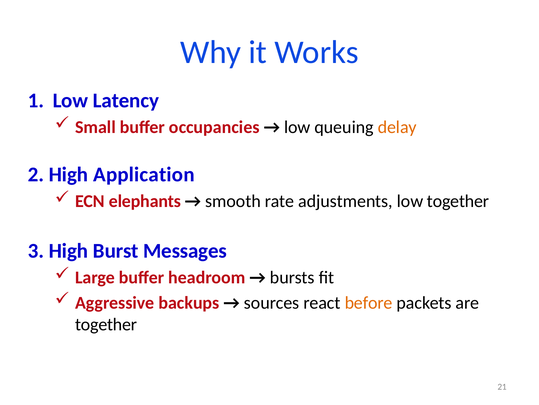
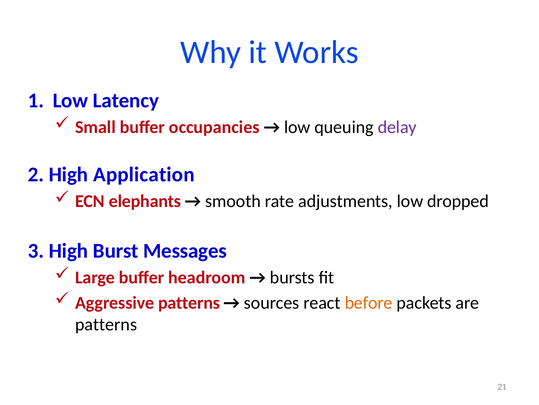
delay colour: orange -> purple (397, 127)
low together: together -> dropped (458, 201)
Aggressive backups: backups -> patterns (189, 302)
together: together -> patterns (106, 324)
